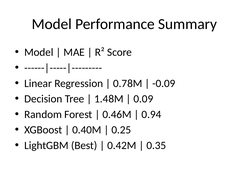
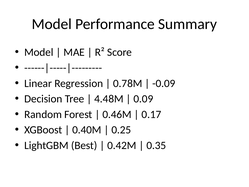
1.48M: 1.48M -> 4.48M (109, 99)
0.94: 0.94 -> 0.17 (151, 114)
